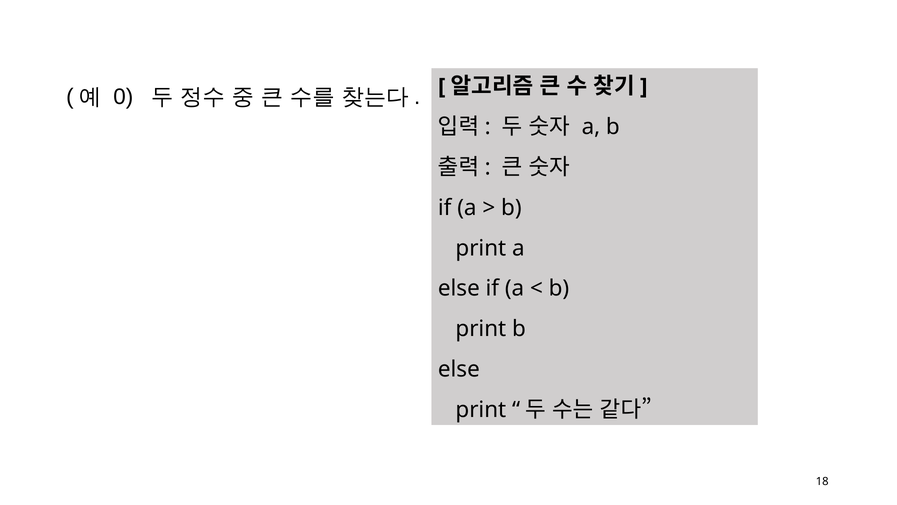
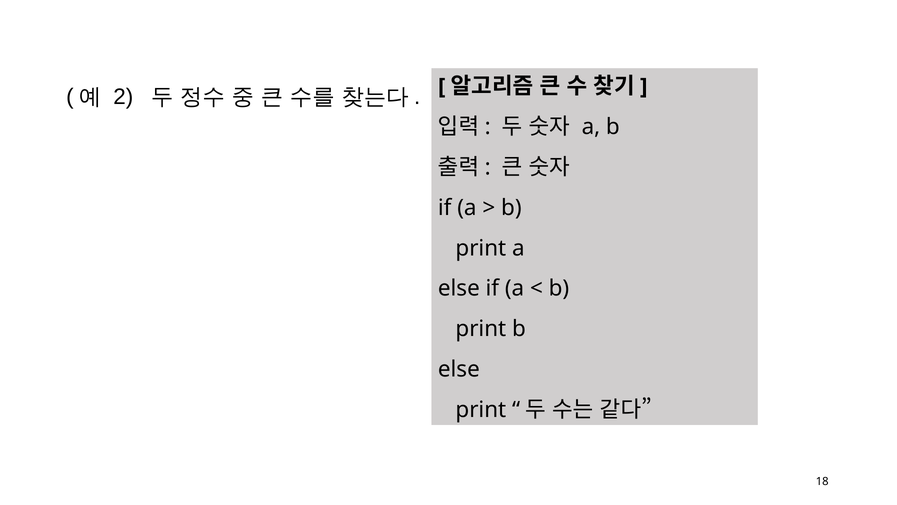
0: 0 -> 2 (123, 97)
